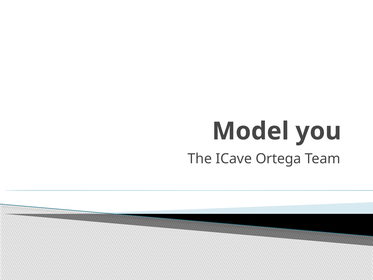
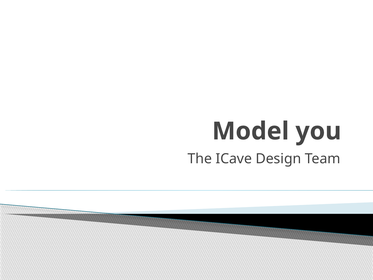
Ortega: Ortega -> Design (278, 159)
